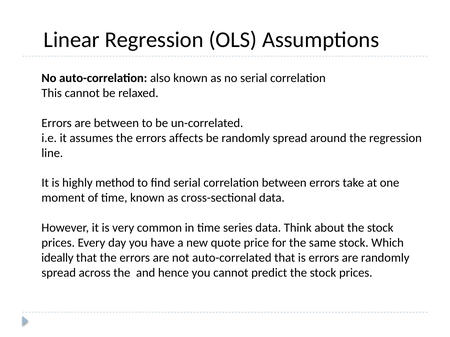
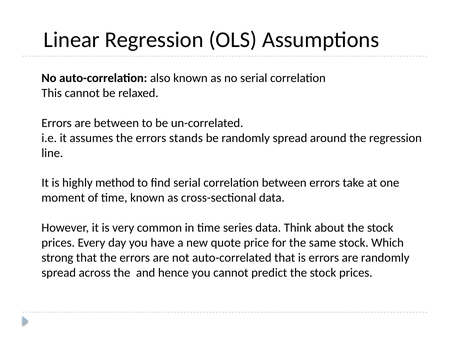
affects: affects -> stands (186, 138)
ideally: ideally -> strong (57, 258)
